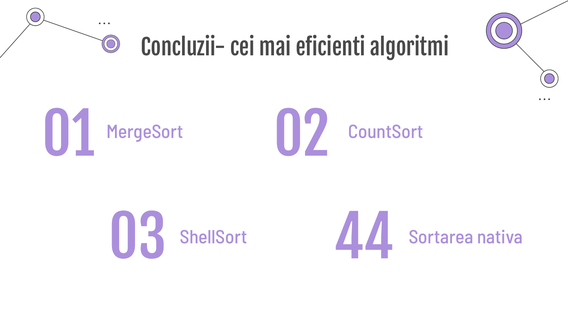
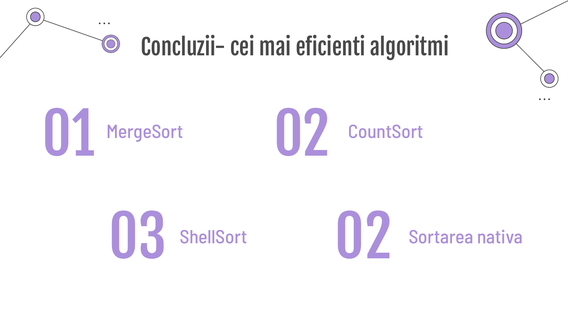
03 44: 44 -> 02 (363, 239)
